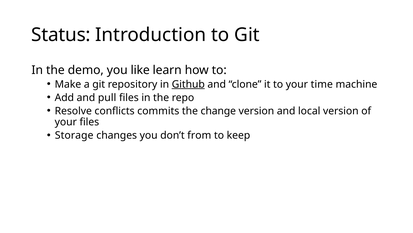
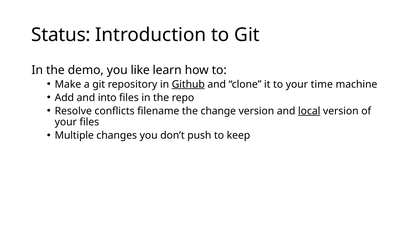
pull: pull -> into (107, 97)
commits: commits -> filename (158, 111)
local underline: none -> present (309, 111)
Storage: Storage -> Multiple (74, 135)
from: from -> push (199, 135)
